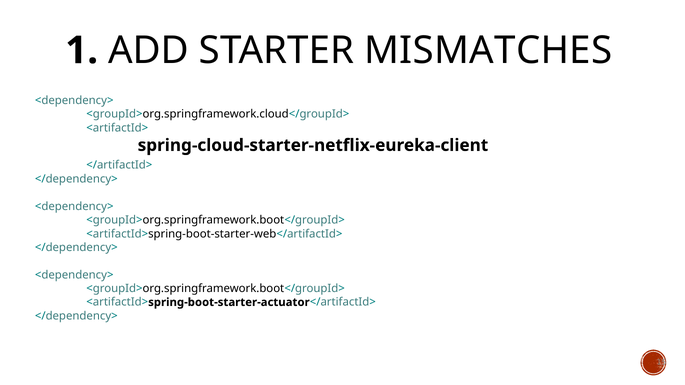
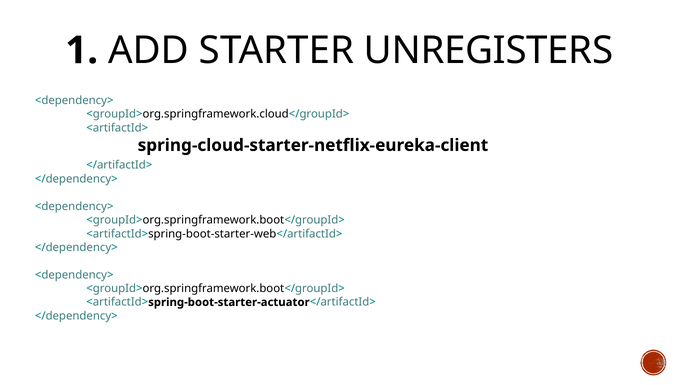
MISMATCHES: MISMATCHES -> UNREGISTERS (489, 50)
